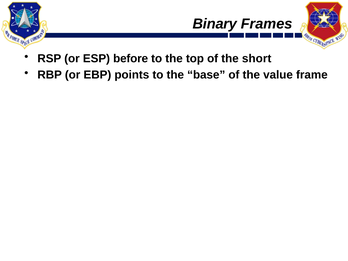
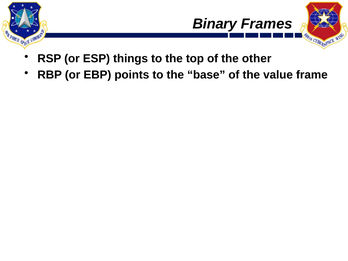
before: before -> things (131, 59)
short: short -> other (257, 59)
